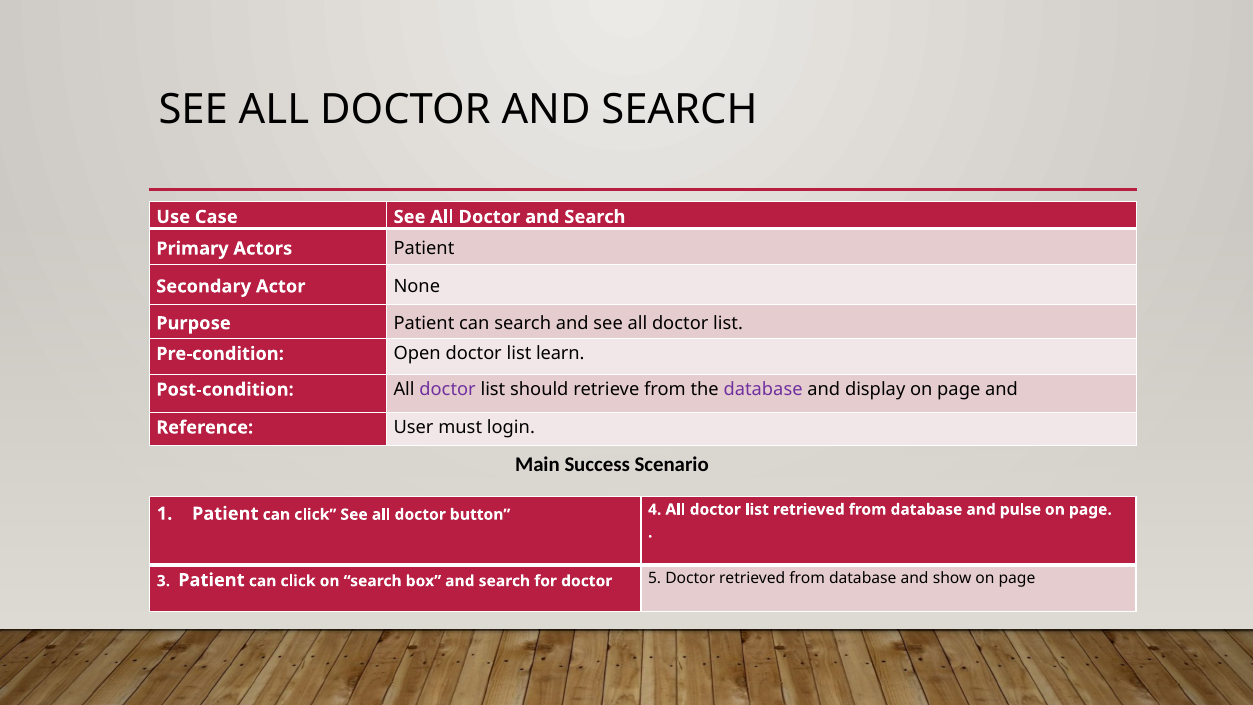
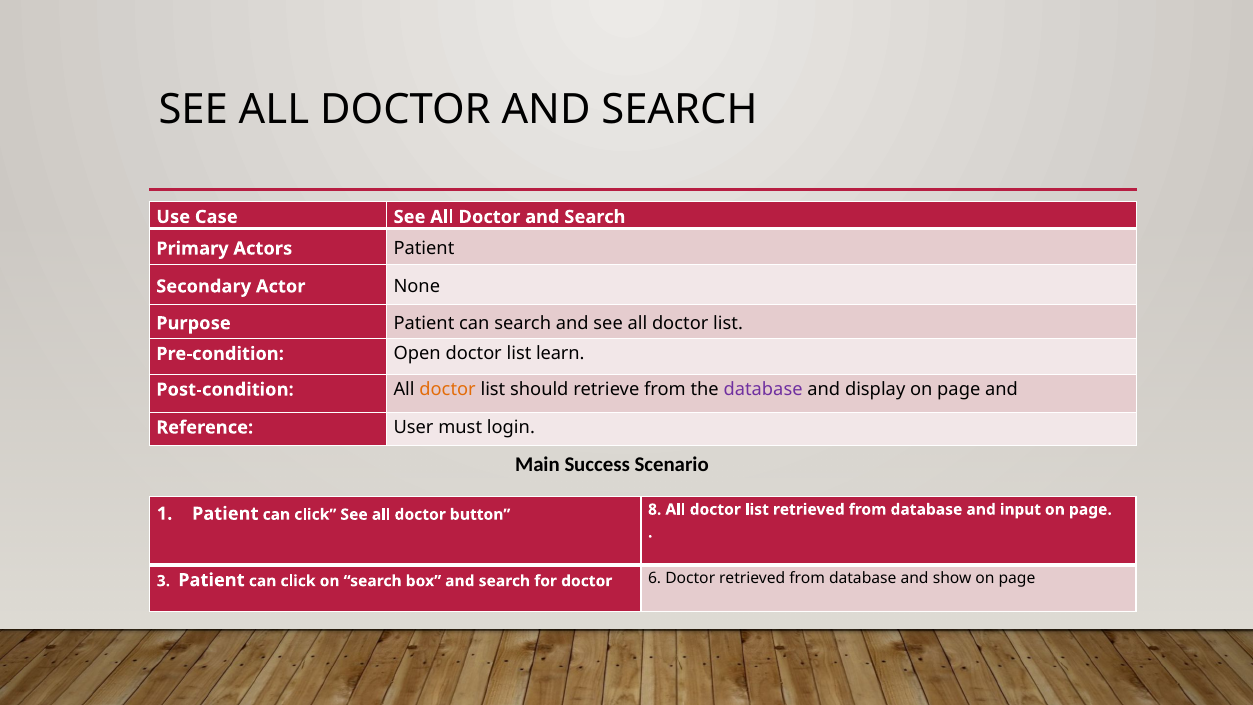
doctor colour: purple -> orange (448, 389)
4: 4 -> 8 (655, 509)
pulse: pulse -> input (1020, 509)
5: 5 -> 6 (655, 578)
